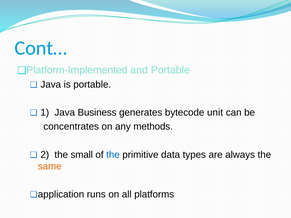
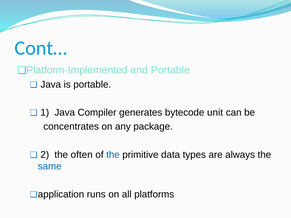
Business: Business -> Compiler (97, 113)
methods: methods -> package (153, 127)
small: small -> often (82, 155)
same colour: orange -> blue (50, 166)
